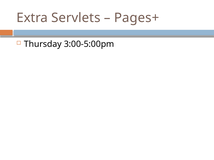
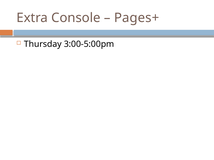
Servlets: Servlets -> Console (76, 18)
